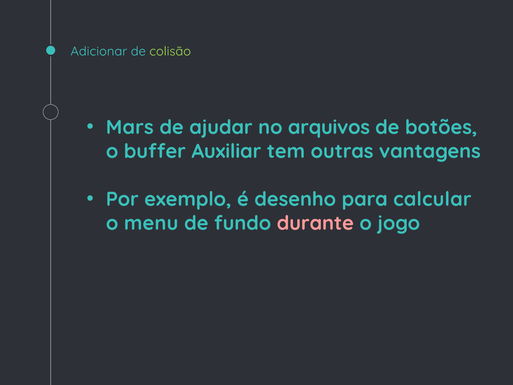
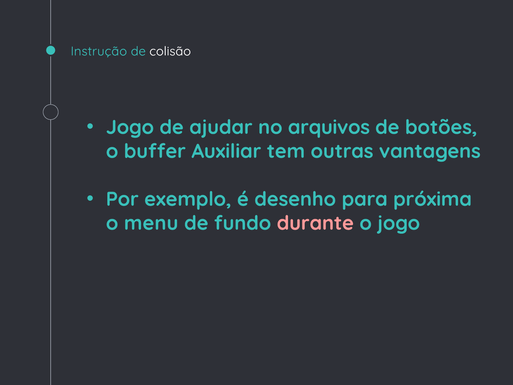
Adicionar: Adicionar -> Instrução (99, 51)
colisão colour: light green -> white (170, 51)
Mars: Mars -> Jogo (130, 127)
calcular: calcular -> próxima (432, 199)
